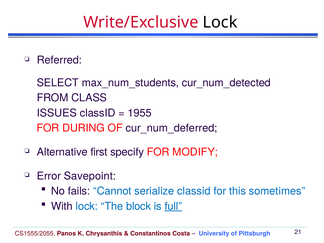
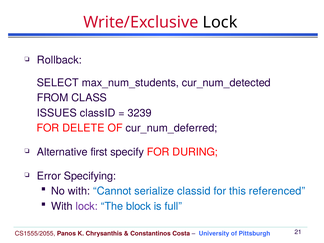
Referred: Referred -> Rollback (59, 60)
1955: 1955 -> 3239 (140, 113)
DURING: DURING -> DELETE (83, 128)
MODIFY: MODIFY -> DURING (195, 152)
Savepoint: Savepoint -> Specifying (90, 176)
No fails: fails -> with (79, 191)
sometimes: sometimes -> referenced (277, 191)
lock colour: blue -> purple (87, 206)
full underline: present -> none (173, 206)
